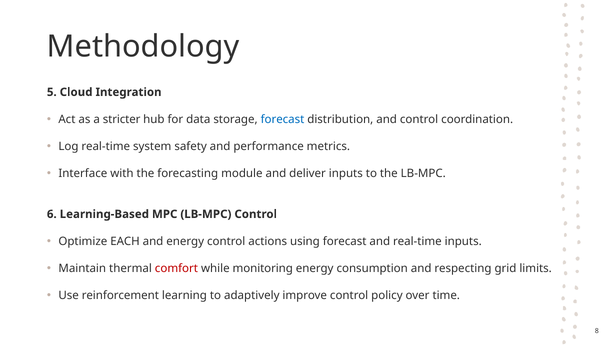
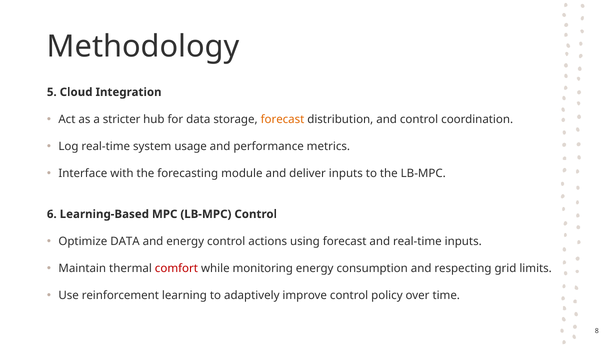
forecast colour: blue -> orange (282, 119)
safety: safety -> usage (191, 146)
Optimize EACH: EACH -> DATA (125, 241)
